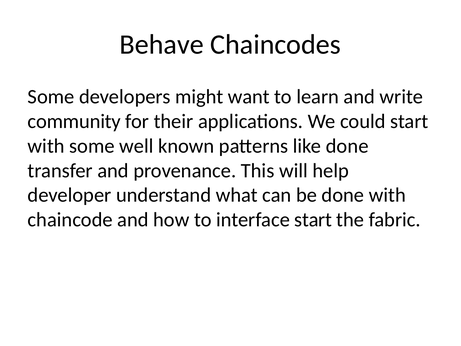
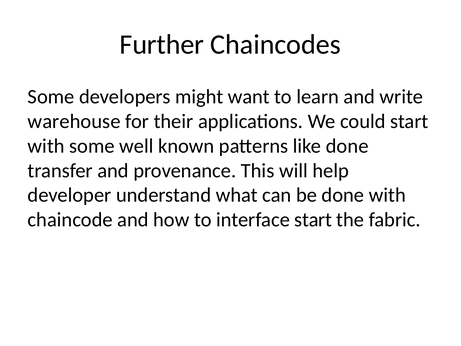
Behave: Behave -> Further (162, 45)
community: community -> warehouse (74, 121)
